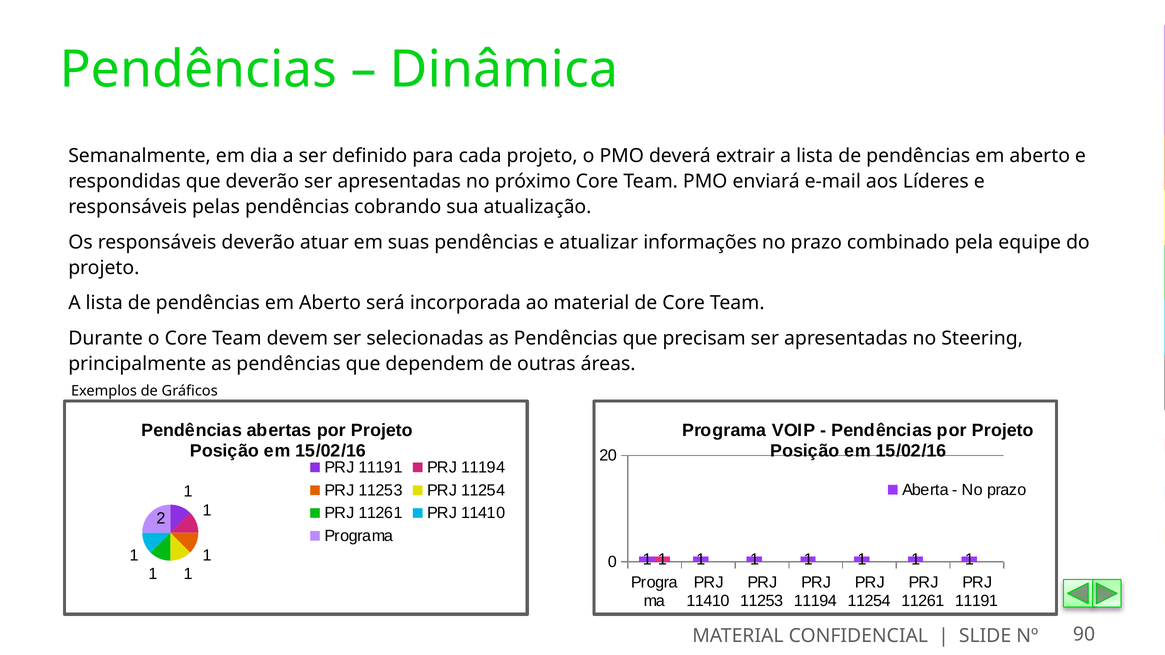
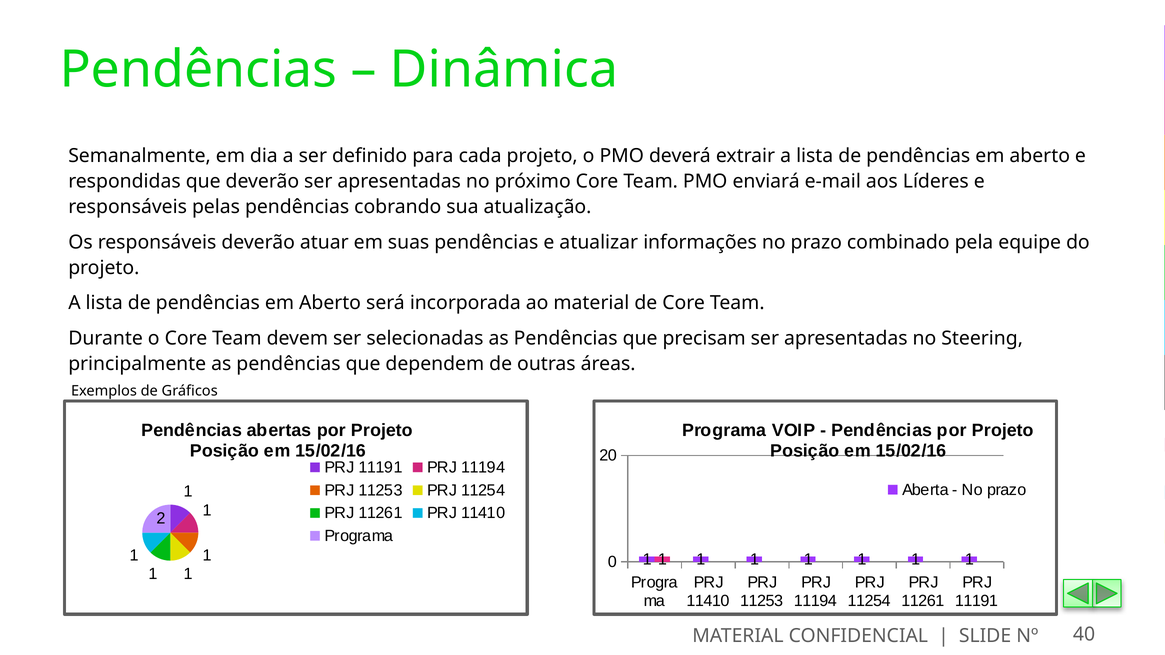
Nº 90: 90 -> 40 (1084, 635)
